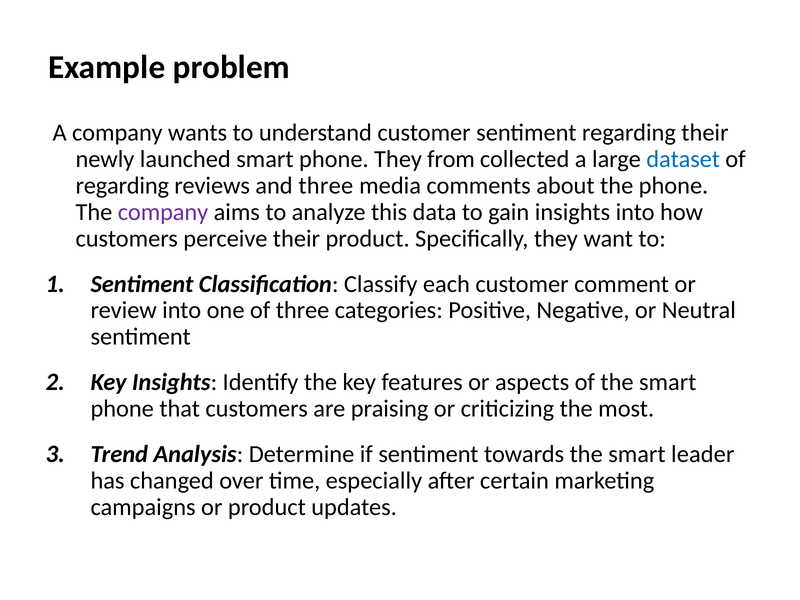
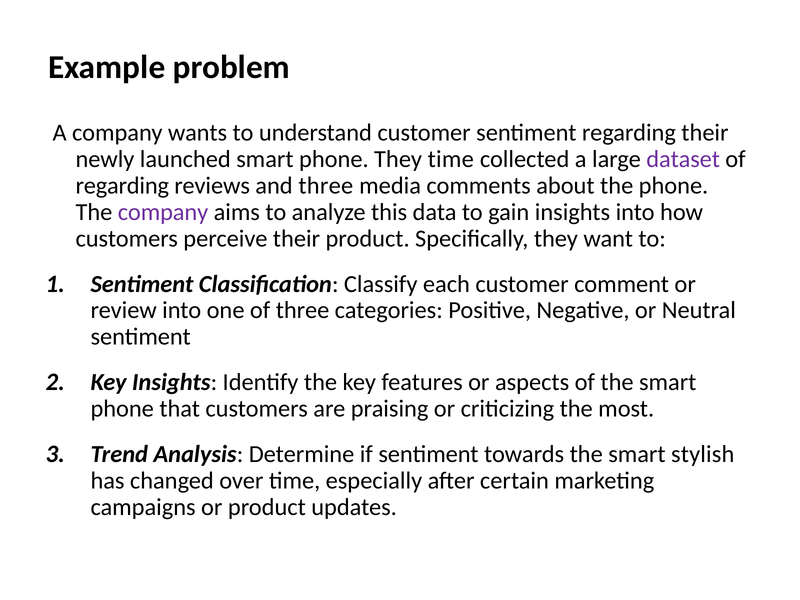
They from: from -> time (451, 159)
dataset colour: blue -> purple (683, 159)
leader: leader -> stylish (703, 454)
